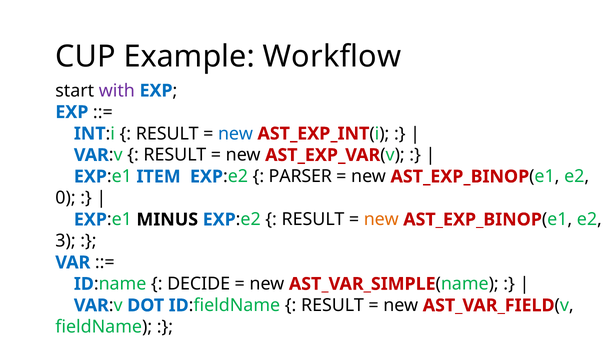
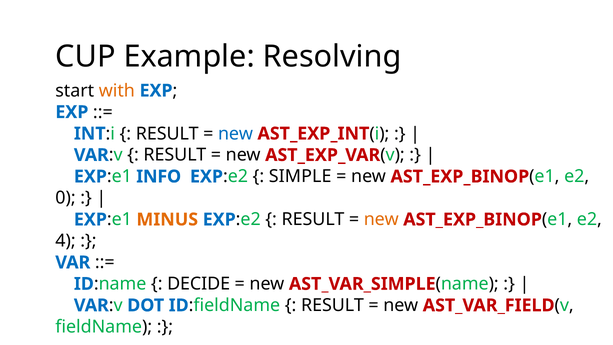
Workflow: Workflow -> Resolving (332, 56)
with colour: purple -> orange (117, 91)
ITEM: ITEM -> INFO (159, 176)
PARSER: PARSER -> SIMPLE (300, 176)
MINUS colour: black -> orange (167, 219)
3: 3 -> 4 (66, 241)
